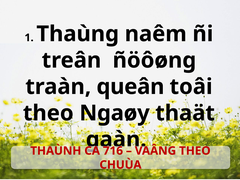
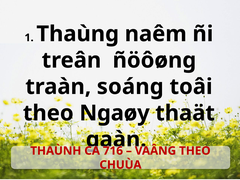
queân: queân -> soáng (130, 87)
